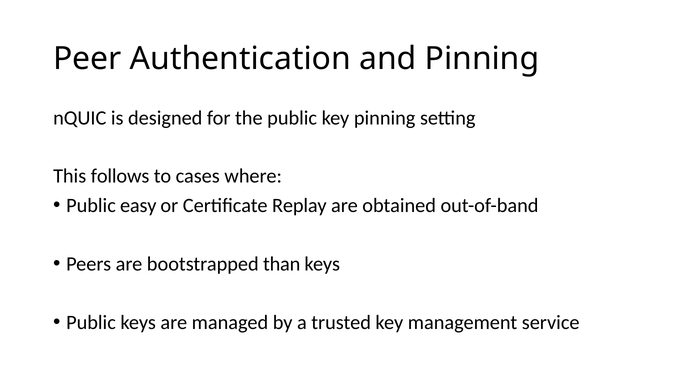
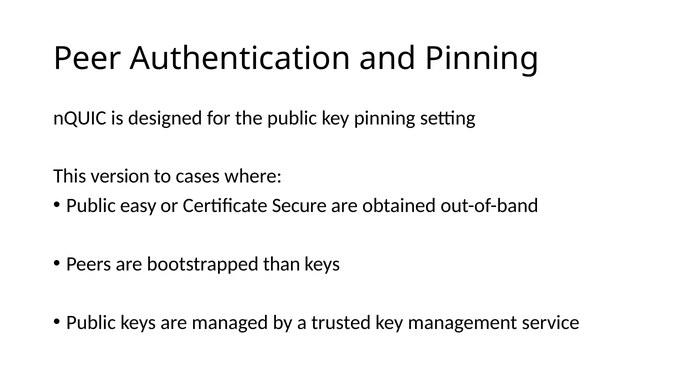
follows: follows -> version (120, 176)
Replay: Replay -> Secure (299, 206)
